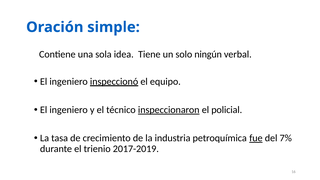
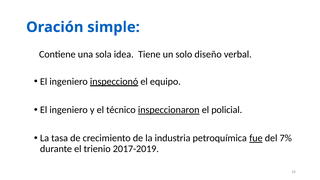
ningún: ningún -> diseño (208, 54)
